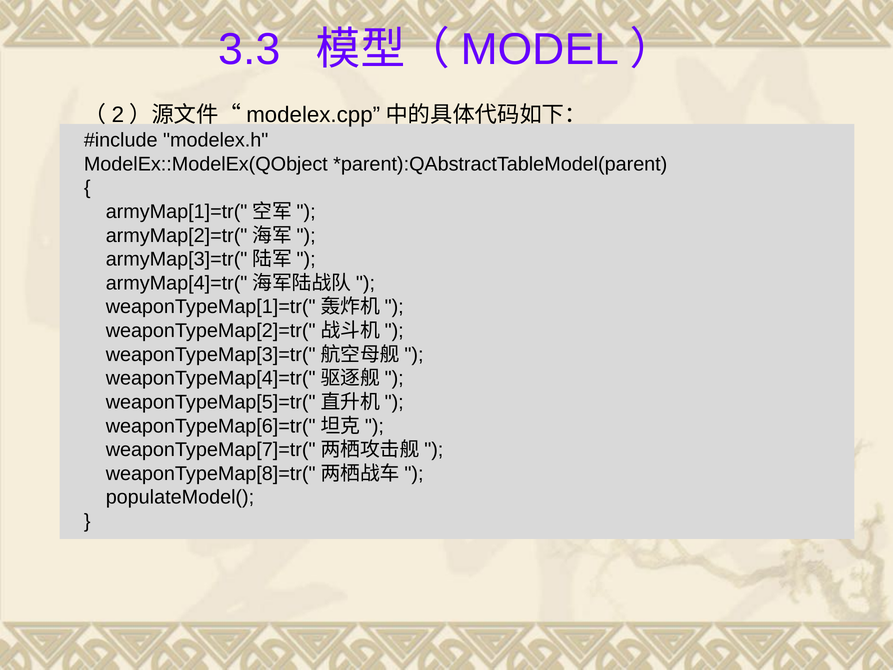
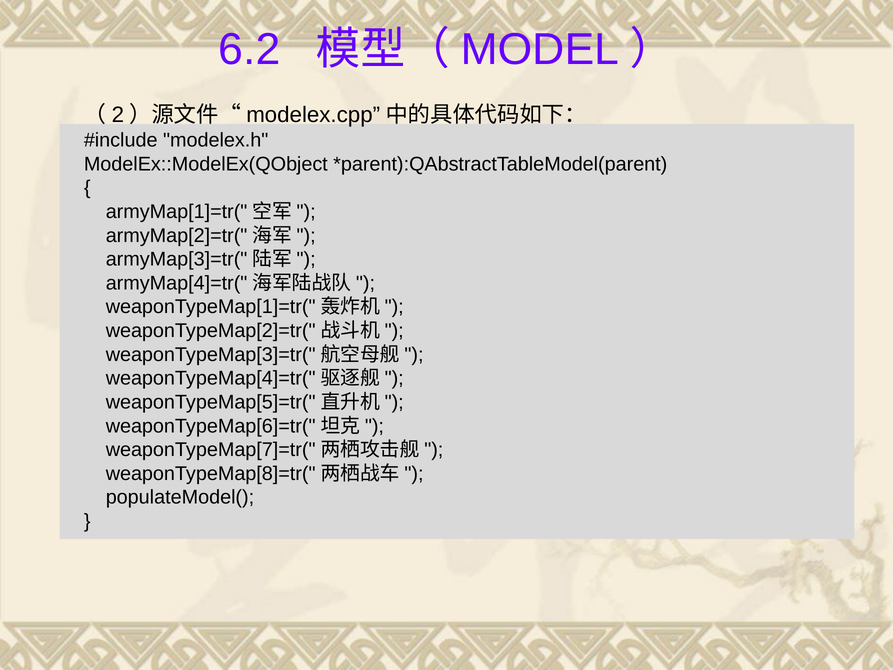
3.3: 3.3 -> 6.2 (249, 50)
